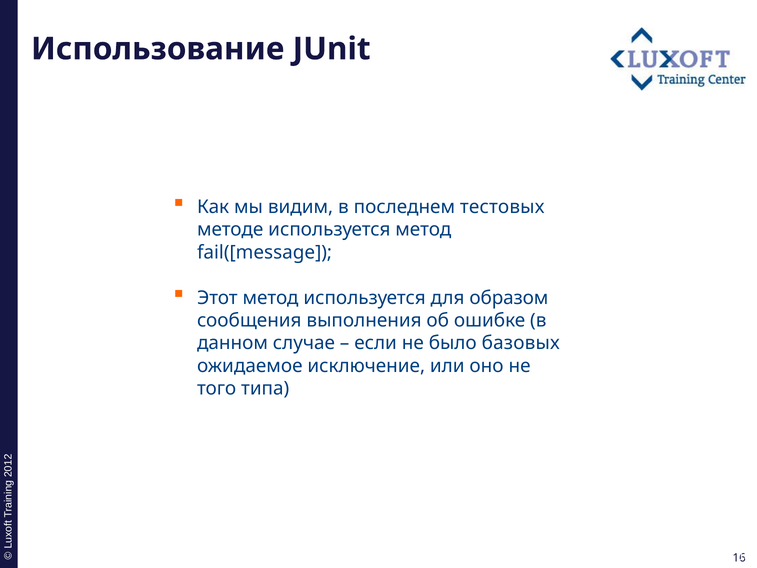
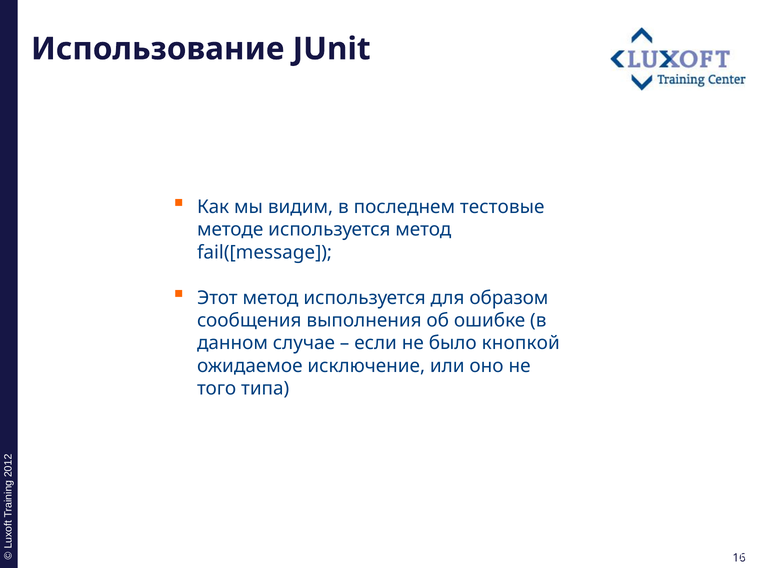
тестовых: тестовых -> тестовые (502, 207)
базовых: базовых -> кнопкой (521, 343)
